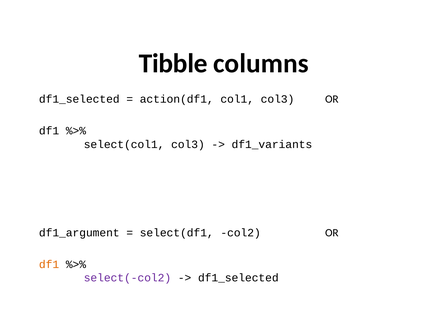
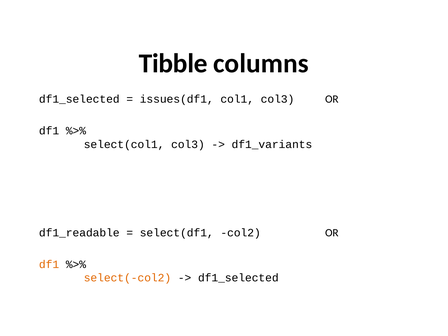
action(df1: action(df1 -> issues(df1 (177, 99)
df1_argument: df1_argument -> df1_readable (79, 233)
select(-col2 colour: purple -> orange (127, 278)
